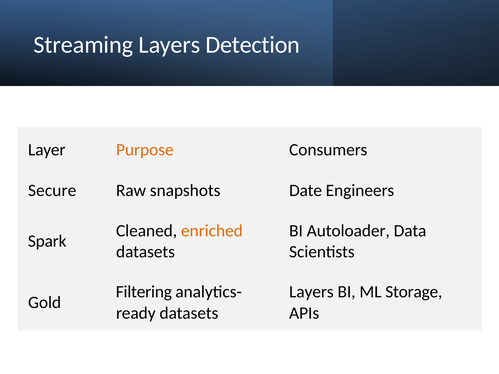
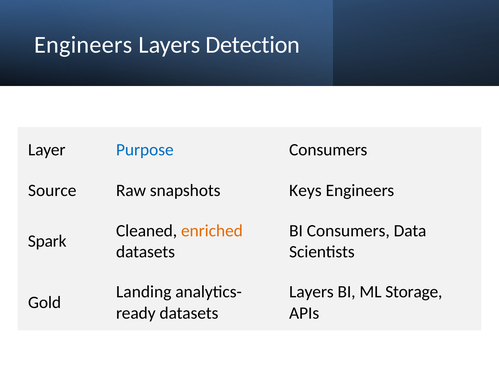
Streaming: Streaming -> Engineers (83, 45)
Purpose colour: orange -> blue (145, 150)
Secure: Secure -> Source (52, 191)
Date: Date -> Keys (305, 191)
BI Autoloader: Autoloader -> Consumers (348, 231)
Filtering: Filtering -> Landing (144, 292)
